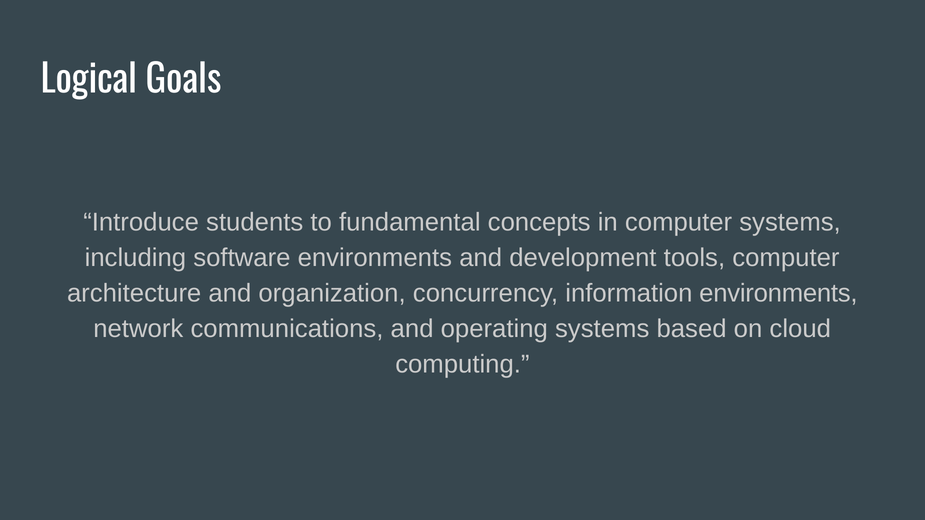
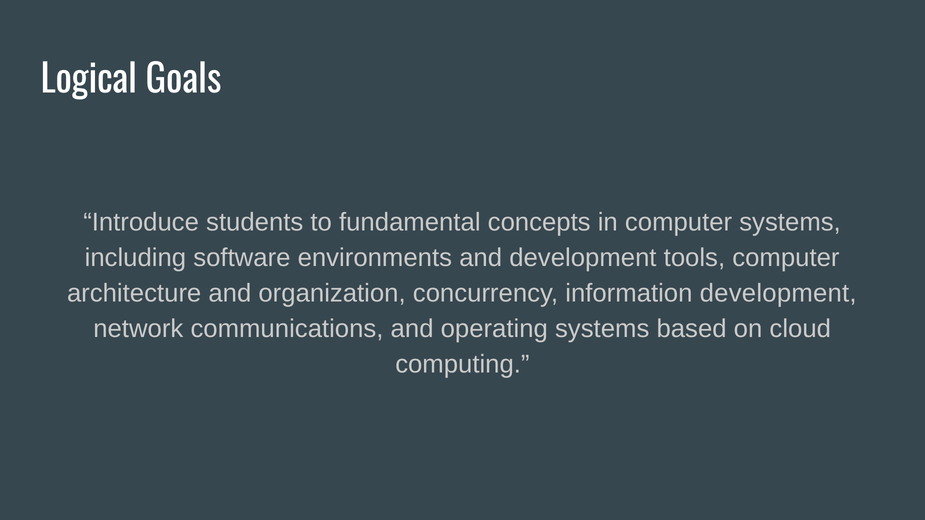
information environments: environments -> development (778, 293)
